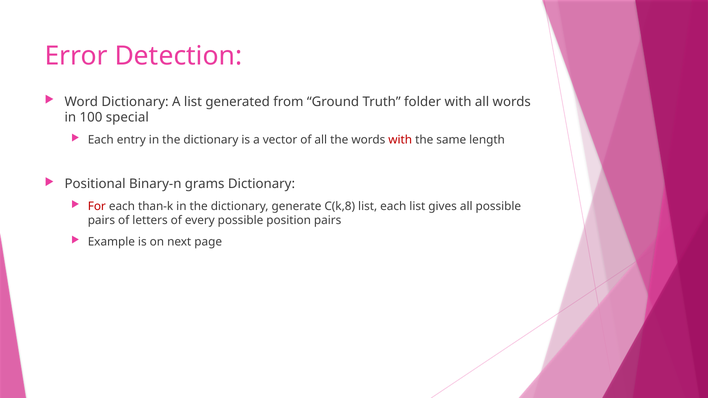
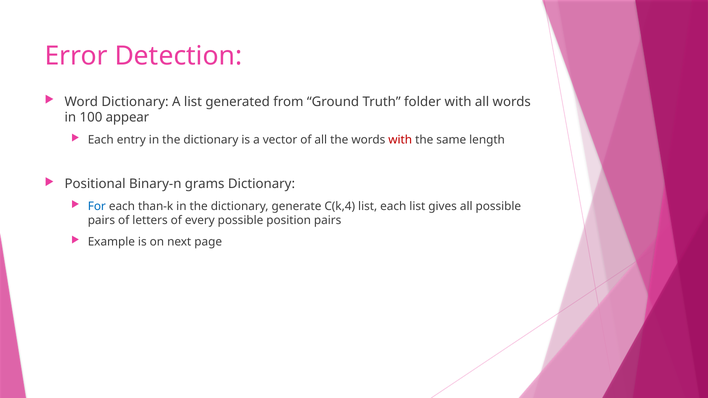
special: special -> appear (127, 118)
For colour: red -> blue (97, 206)
C(k,8: C(k,8 -> C(k,4 (340, 206)
